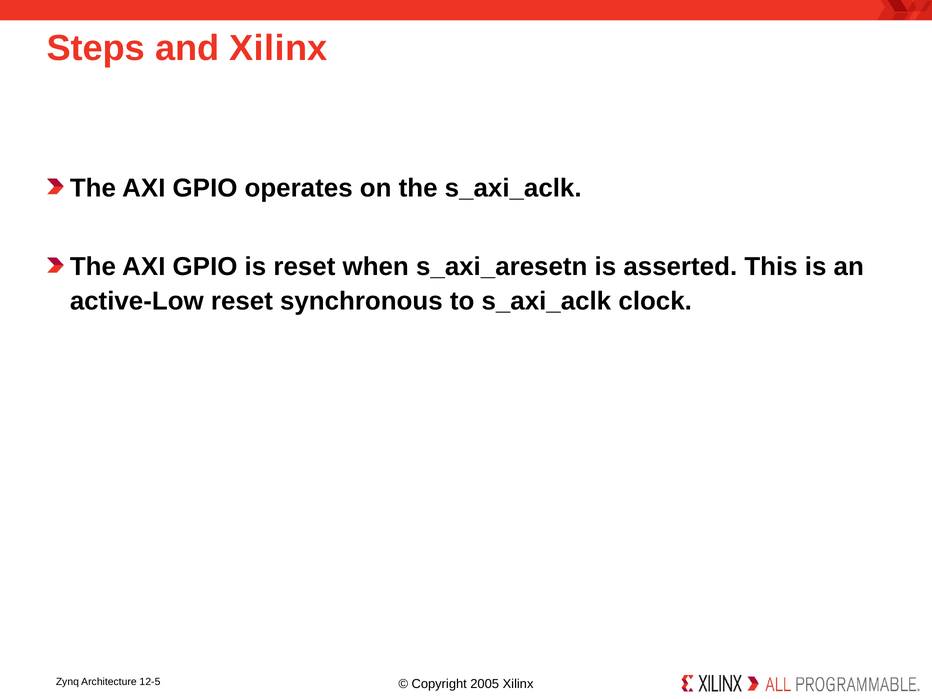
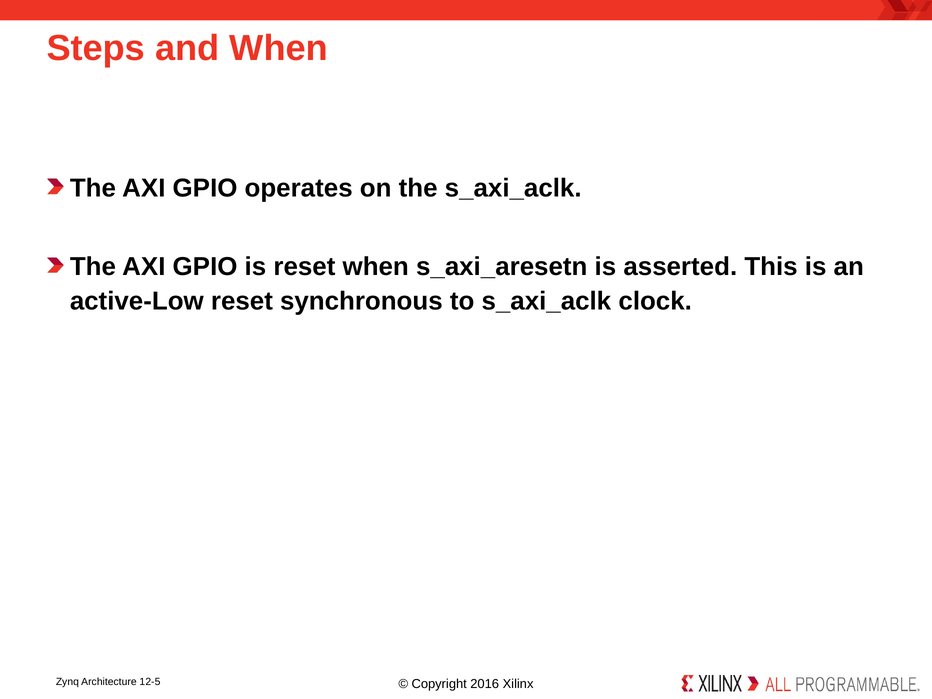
and Xilinx: Xilinx -> When (279, 48)
2005: 2005 -> 2016 (485, 684)
